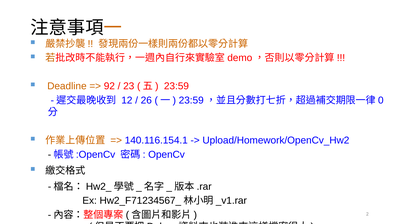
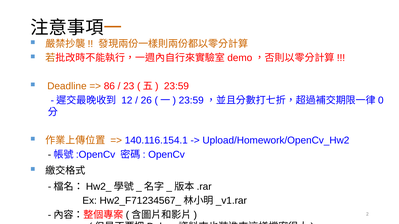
92: 92 -> 86 (109, 86)
